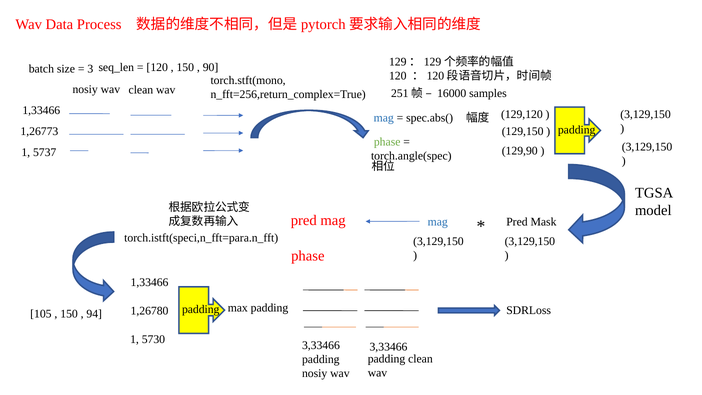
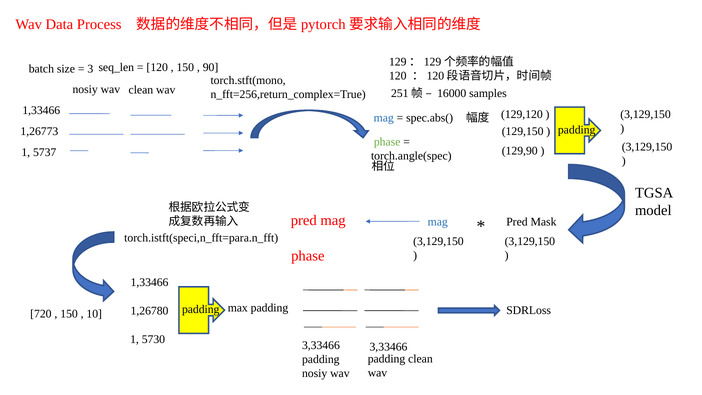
105: 105 -> 720 (41, 314)
94: 94 -> 10 (94, 314)
